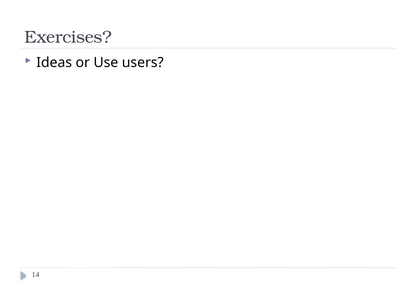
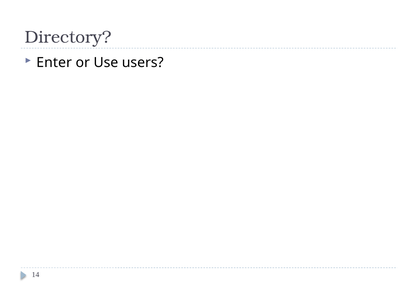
Exercises: Exercises -> Directory (68, 37)
Ideas: Ideas -> Enter (54, 63)
